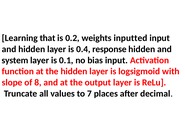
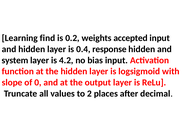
that: that -> find (47, 38)
inputted: inputted -> accepted (131, 38)
0.1: 0.1 -> 4.2 (66, 60)
8: 8 -> 0 (38, 82)
7: 7 -> 2 (89, 93)
